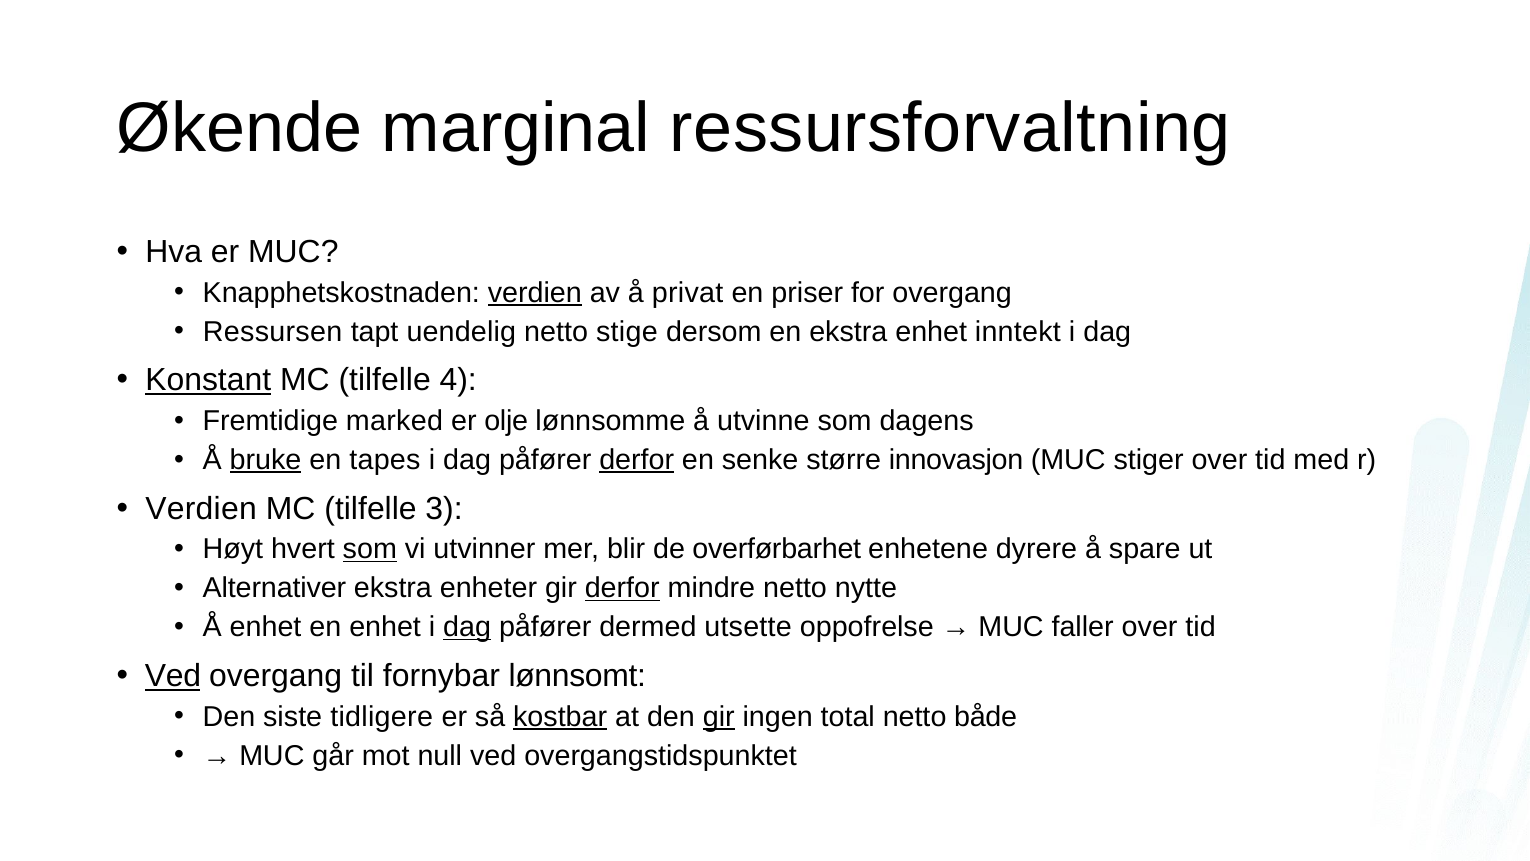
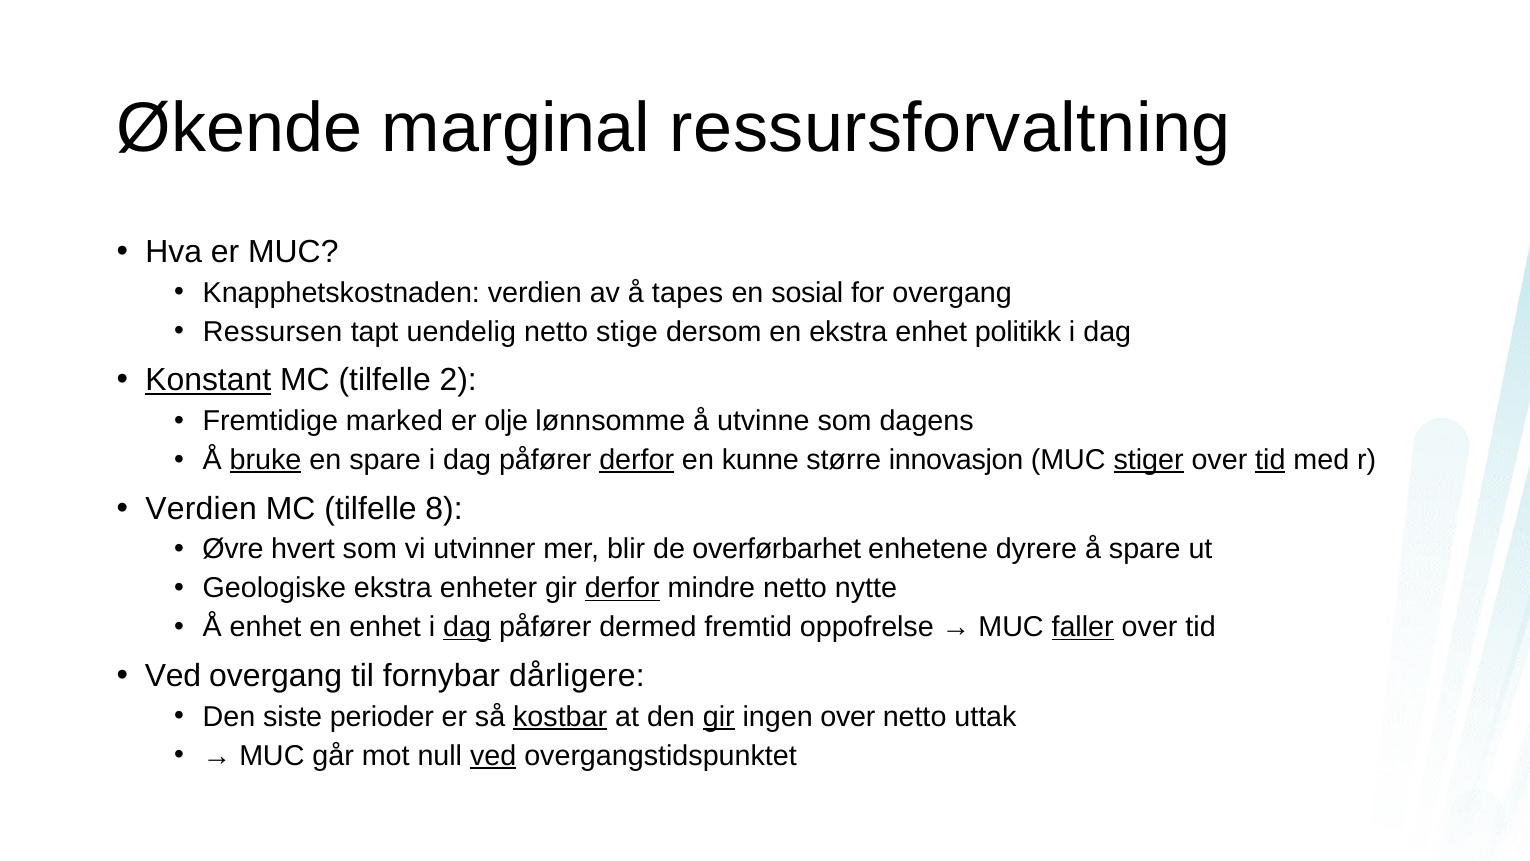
verdien underline: present -> none (535, 293)
privat: privat -> tapes (688, 293)
priser: priser -> sosial (807, 293)
inntekt: inntekt -> politikk (1018, 331)
4: 4 -> 2 (458, 380)
en tapes: tapes -> spare (385, 460)
senke: senke -> kunne (760, 460)
stiger underline: none -> present (1149, 460)
tid underline: none -> present (1270, 460)
3: 3 -> 8 (444, 508)
Høyt: Høyt -> Øvre (233, 549)
som underline: present -> none (370, 549)
Alternativer: Alternativer -> Geologiske (274, 588)
utsette: utsette -> fremtid (748, 627)
faller underline: none -> present (1083, 627)
Ved underline: present -> none (173, 676)
lønnsomt: lønnsomt -> dårligere (577, 676)
tidligere: tidligere -> perioder (382, 716)
ingen total: total -> over (848, 716)
både: både -> uttak (985, 716)
ved underline: none -> present (493, 755)
